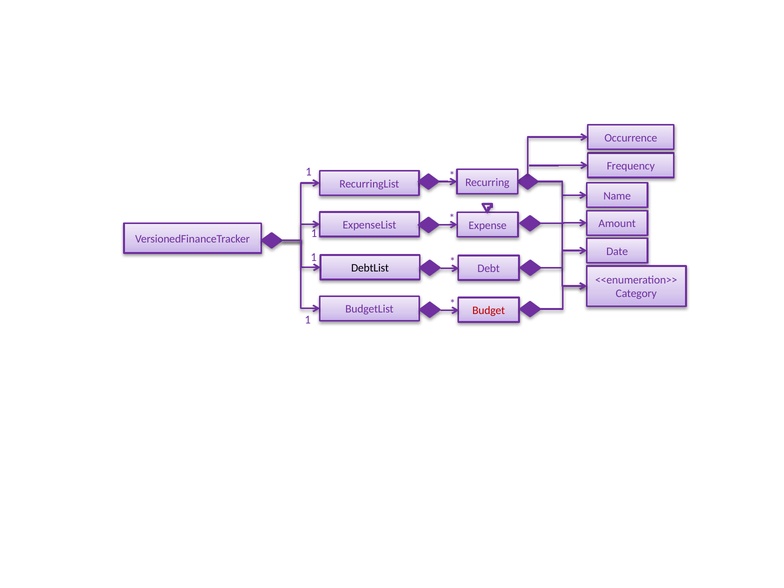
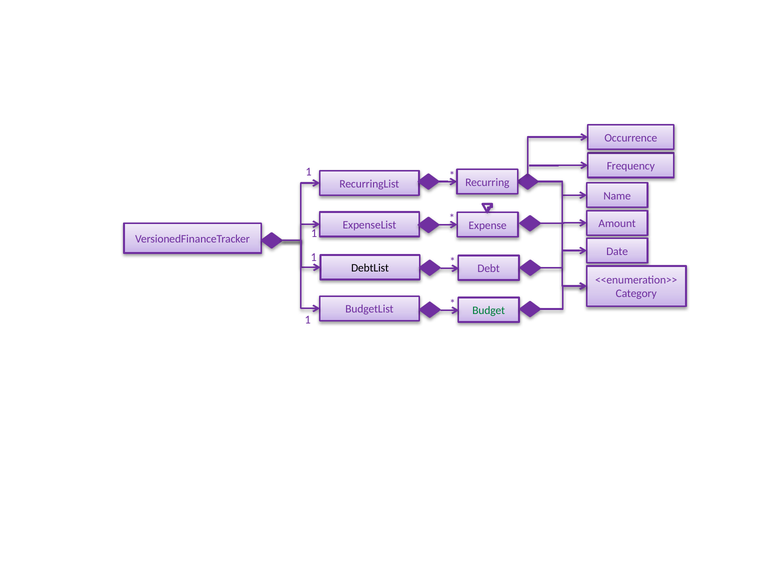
Budget colour: red -> green (489, 311)
